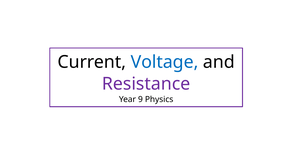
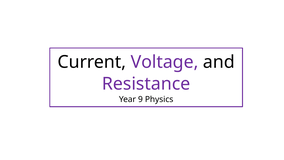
Voltage colour: blue -> purple (165, 62)
